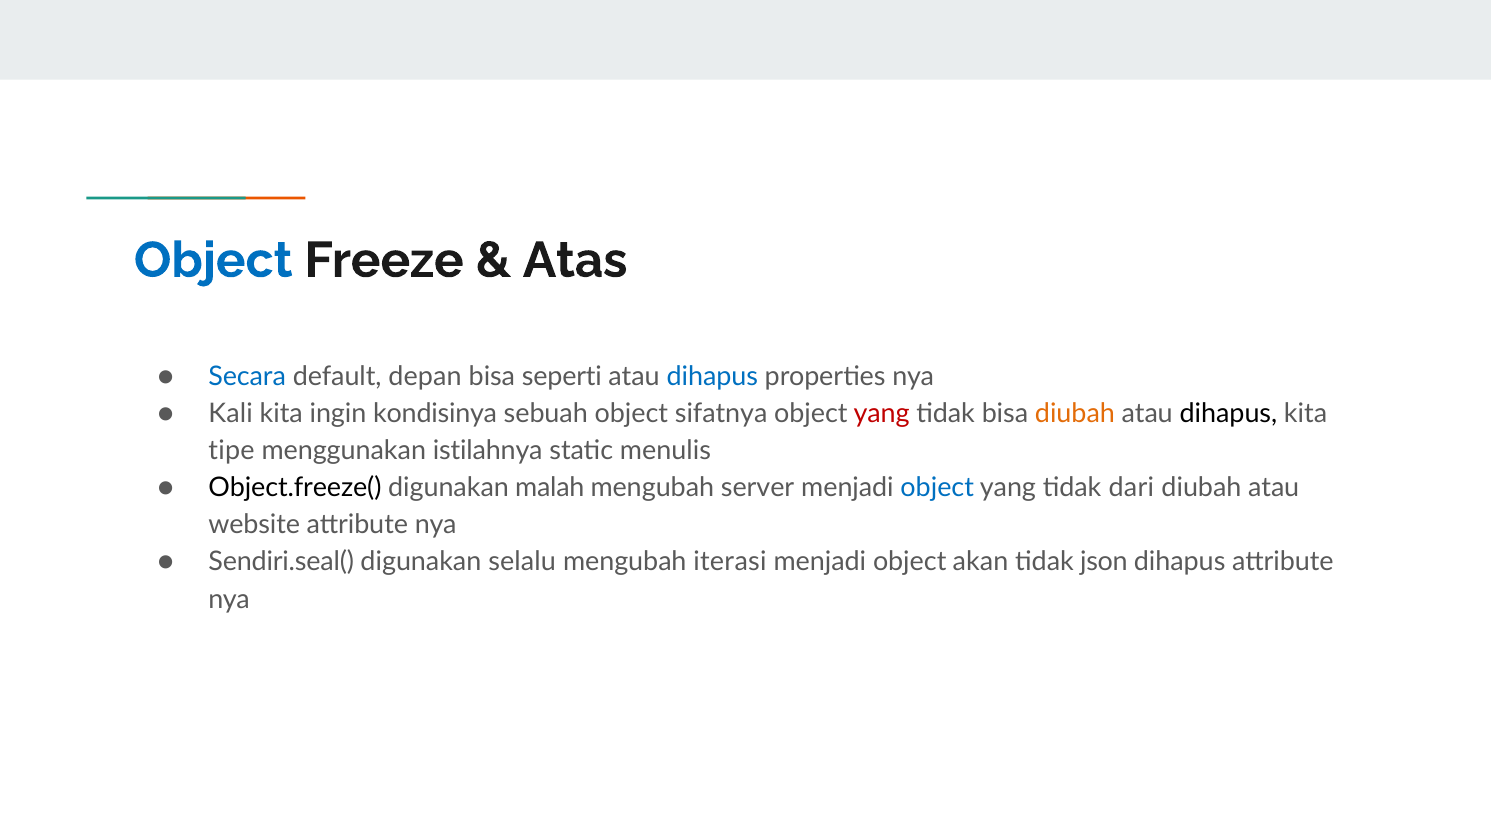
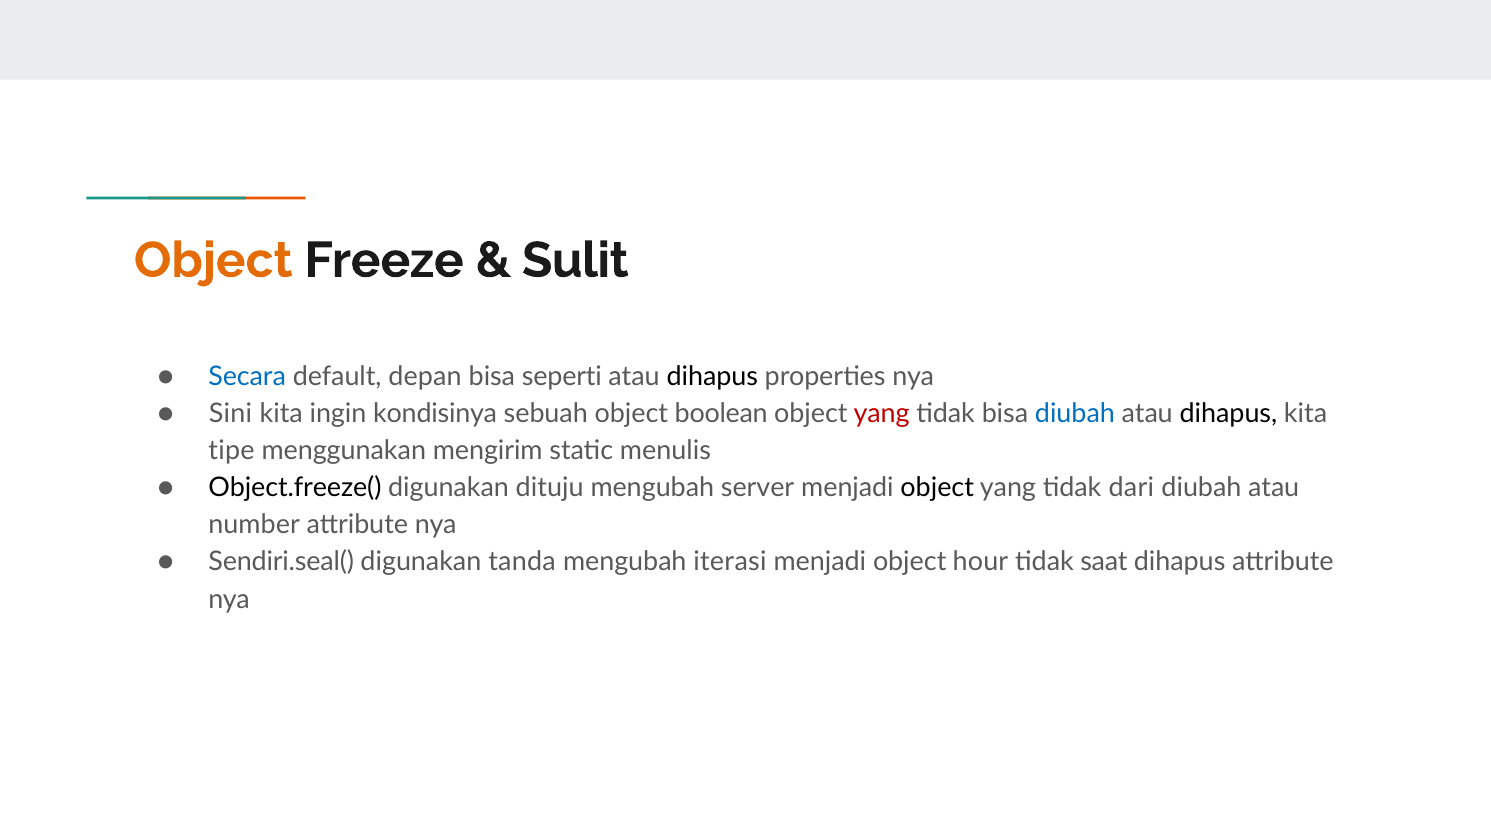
Object colour: blue -> orange (213, 260)
Atas: Atas -> Sulit (575, 260)
dihapus colour: blue -> black (712, 376)
Kali: Kali -> Sini (230, 414)
sifatnya: sifatnya -> boolean (721, 414)
diubah colour: orange -> blue (1075, 414)
istilahnya: istilahnya -> mengirim (488, 451)
malah: malah -> dituju (550, 488)
object colour: blue -> black (937, 488)
website: website -> number (254, 525)
selalu: selalu -> tanda (522, 562)
akan: akan -> hour (980, 562)
json: json -> saat (1104, 562)
